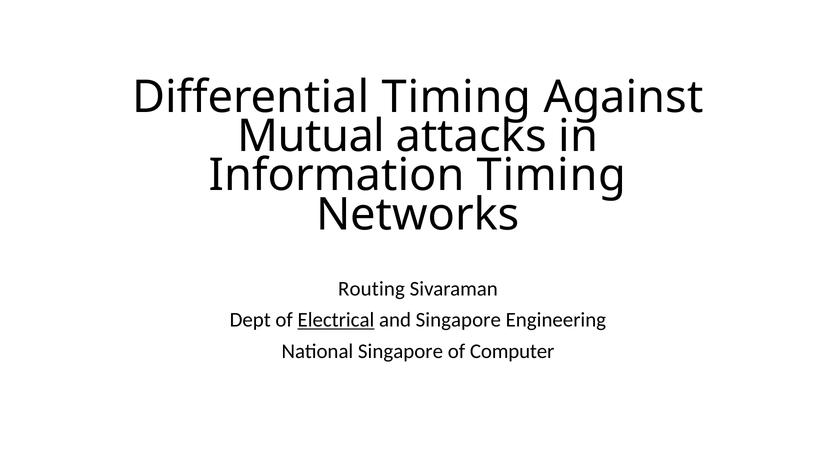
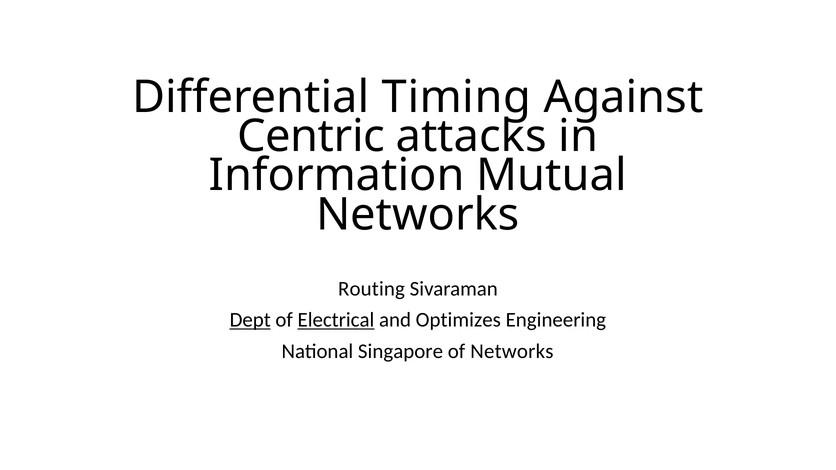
Mutual: Mutual -> Centric (311, 137)
Information Timing: Timing -> Mutual (552, 176)
Dept underline: none -> present (250, 320)
and Singapore: Singapore -> Optimizes (458, 320)
of Computer: Computer -> Networks (512, 351)
